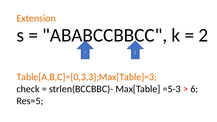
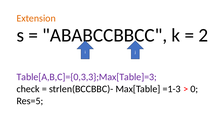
Table[A,B,C]={0,3,3};Max[Table]=3 colour: orange -> purple (87, 77)
=5-3: =5-3 -> =1-3 (172, 89)
6: 6 -> 0 (194, 89)
